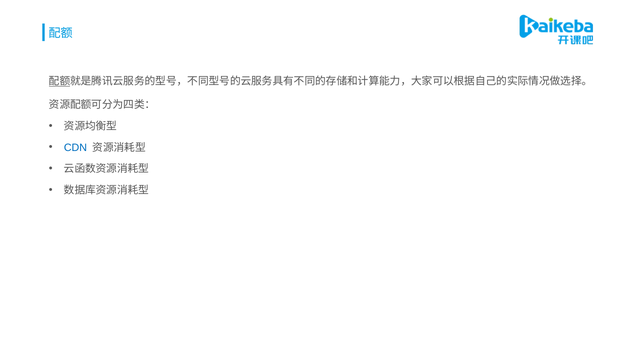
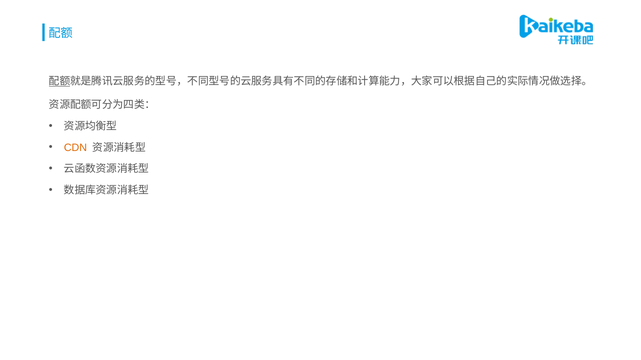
CDN colour: blue -> orange (75, 148)
